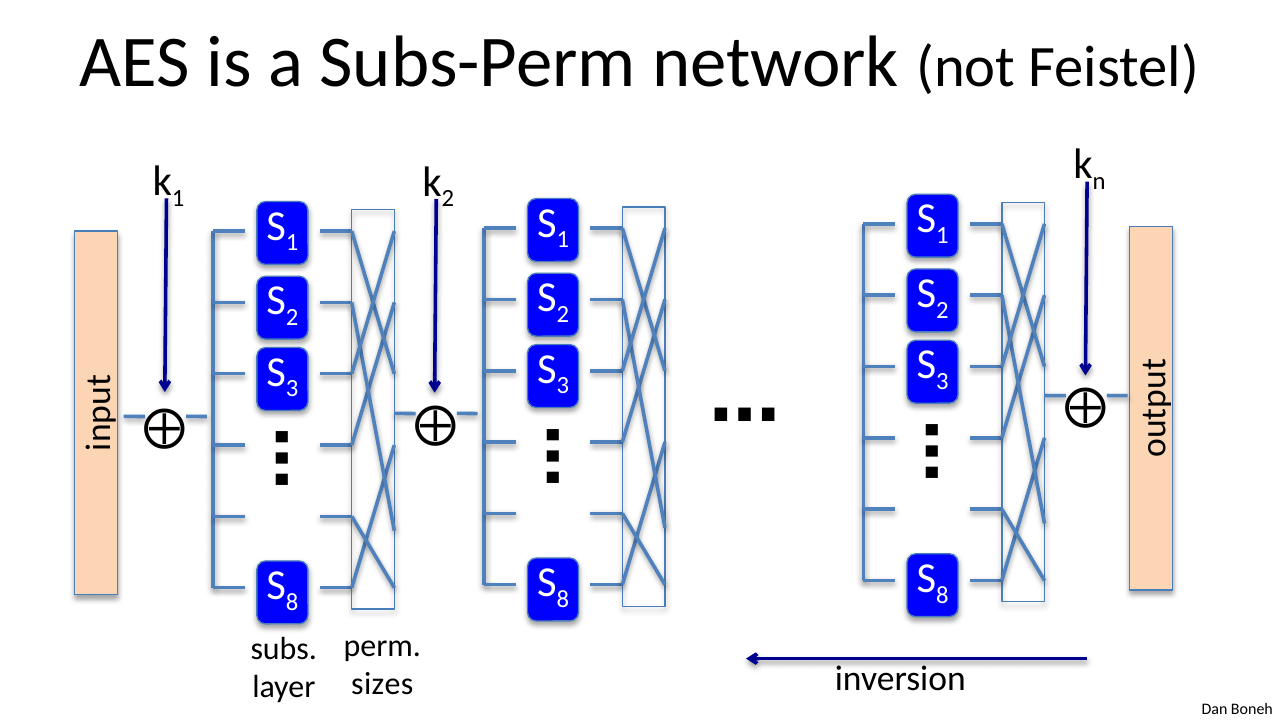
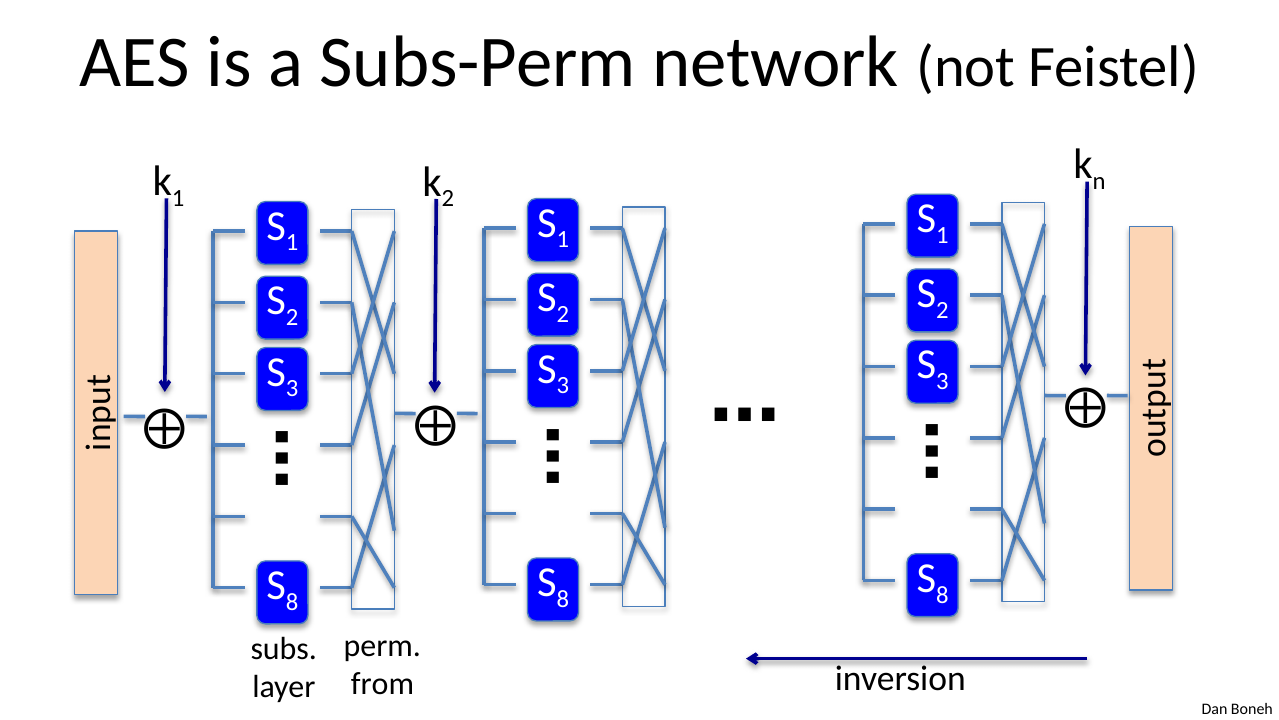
sizes: sizes -> from (382, 684)
